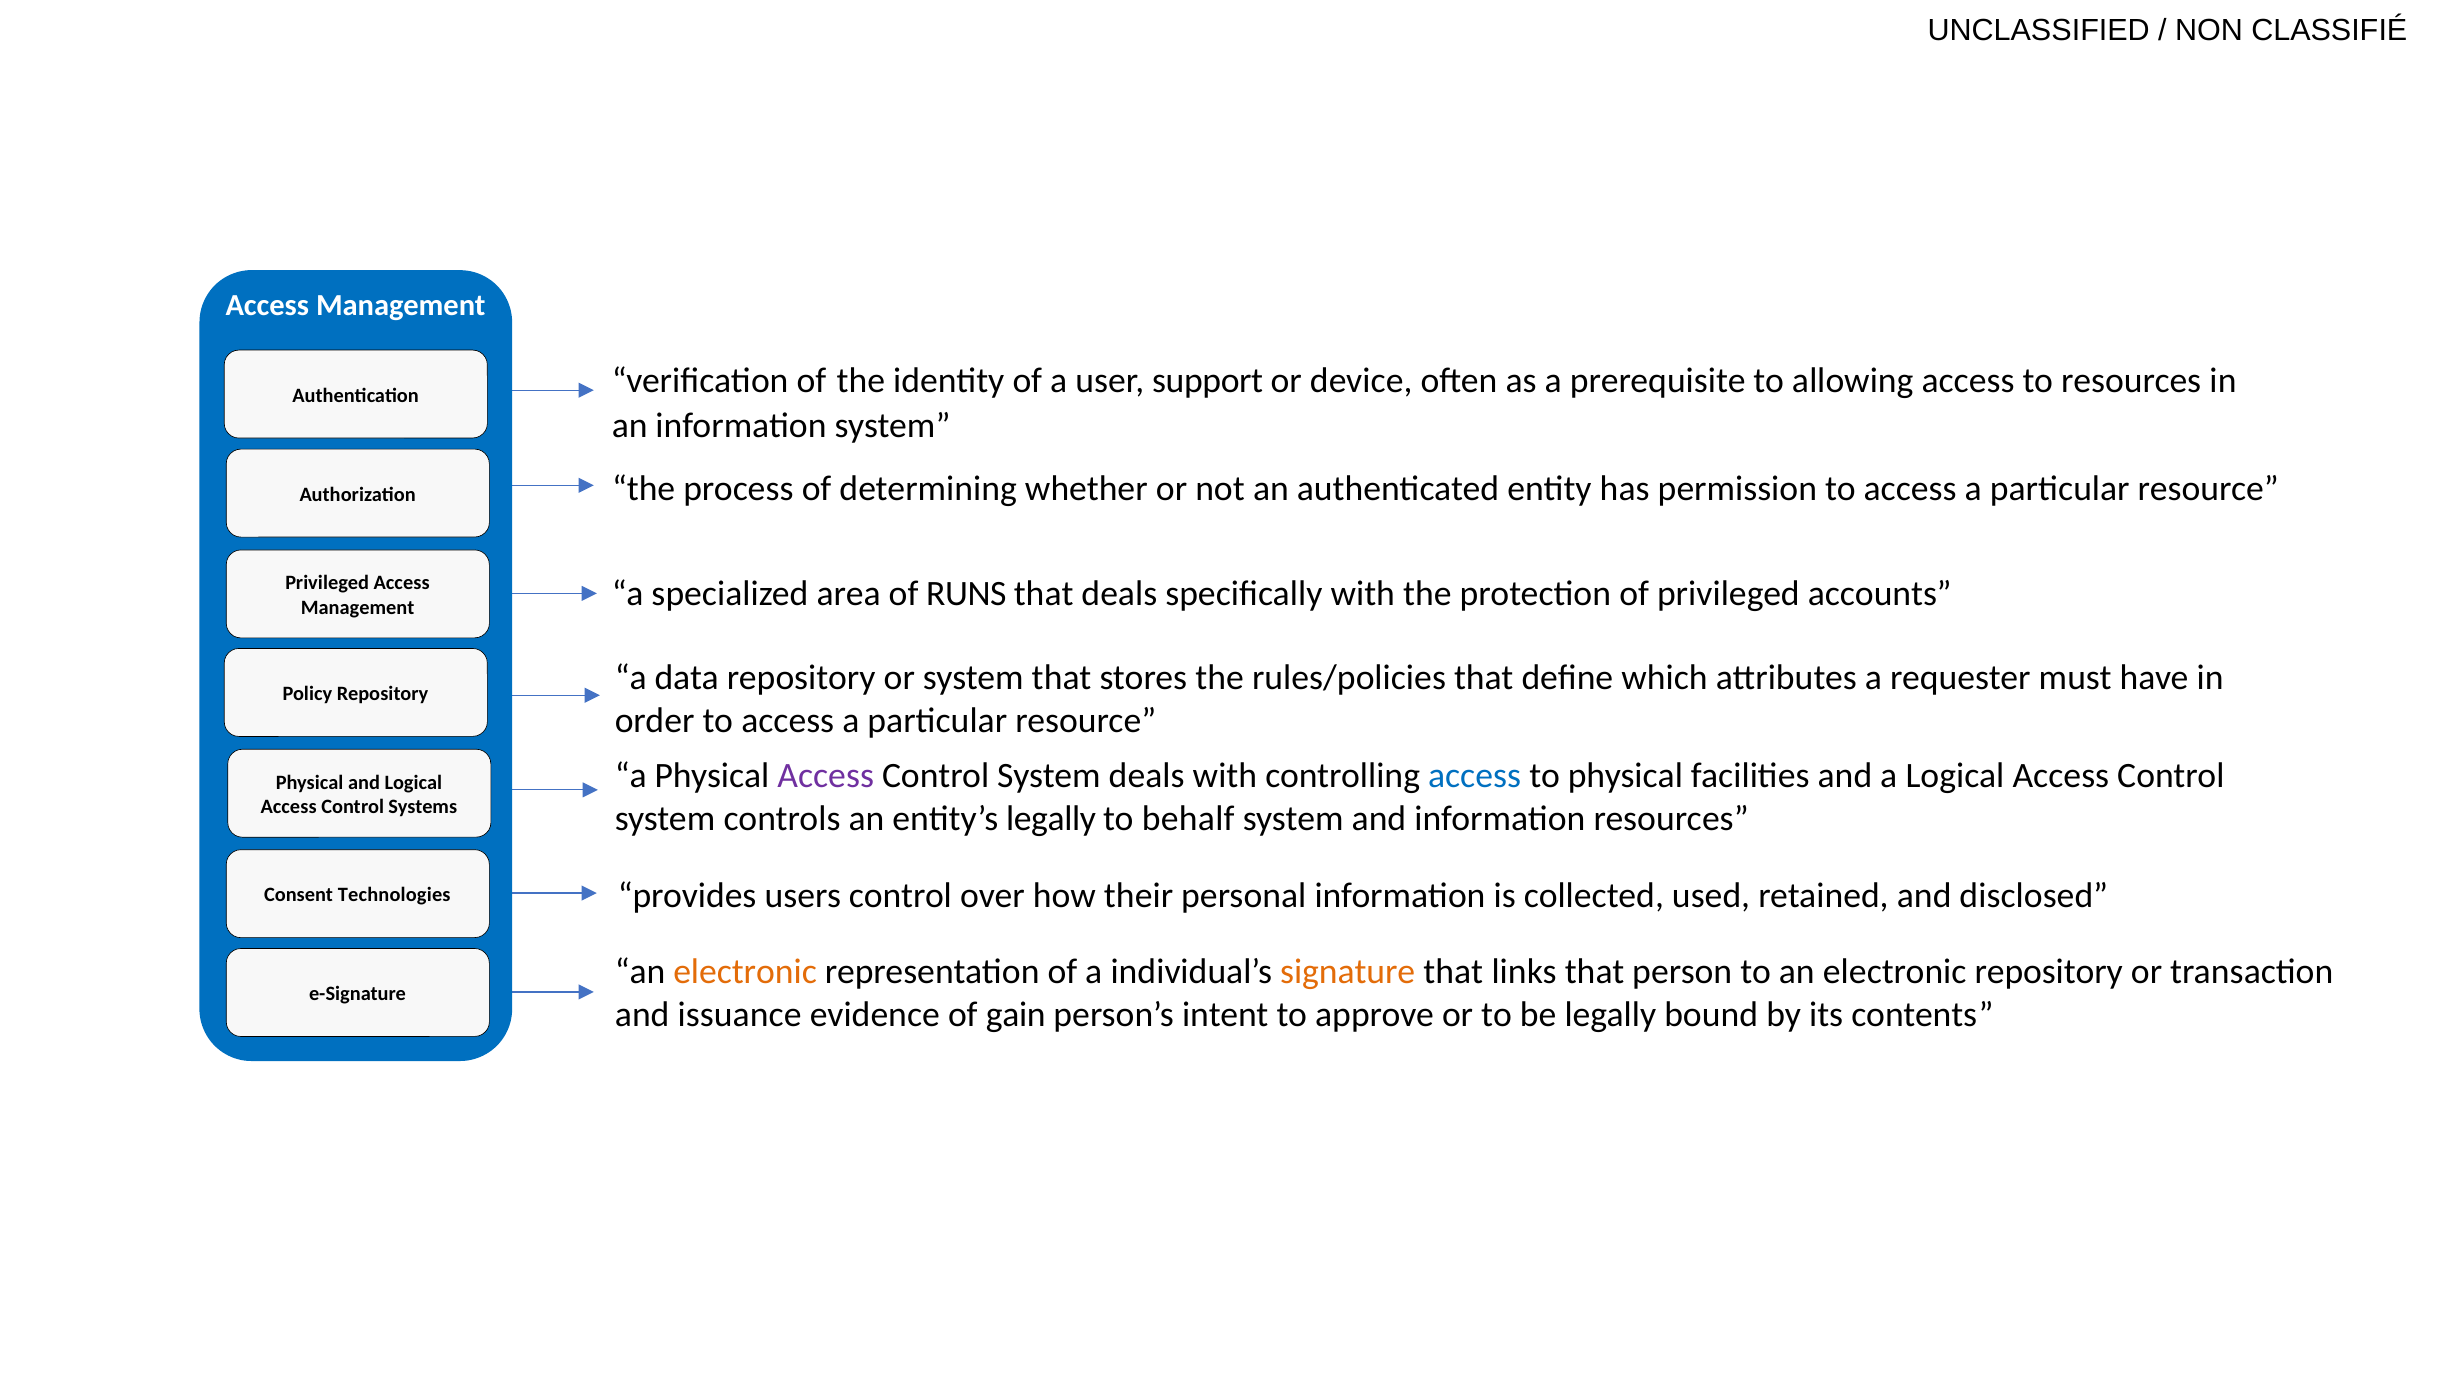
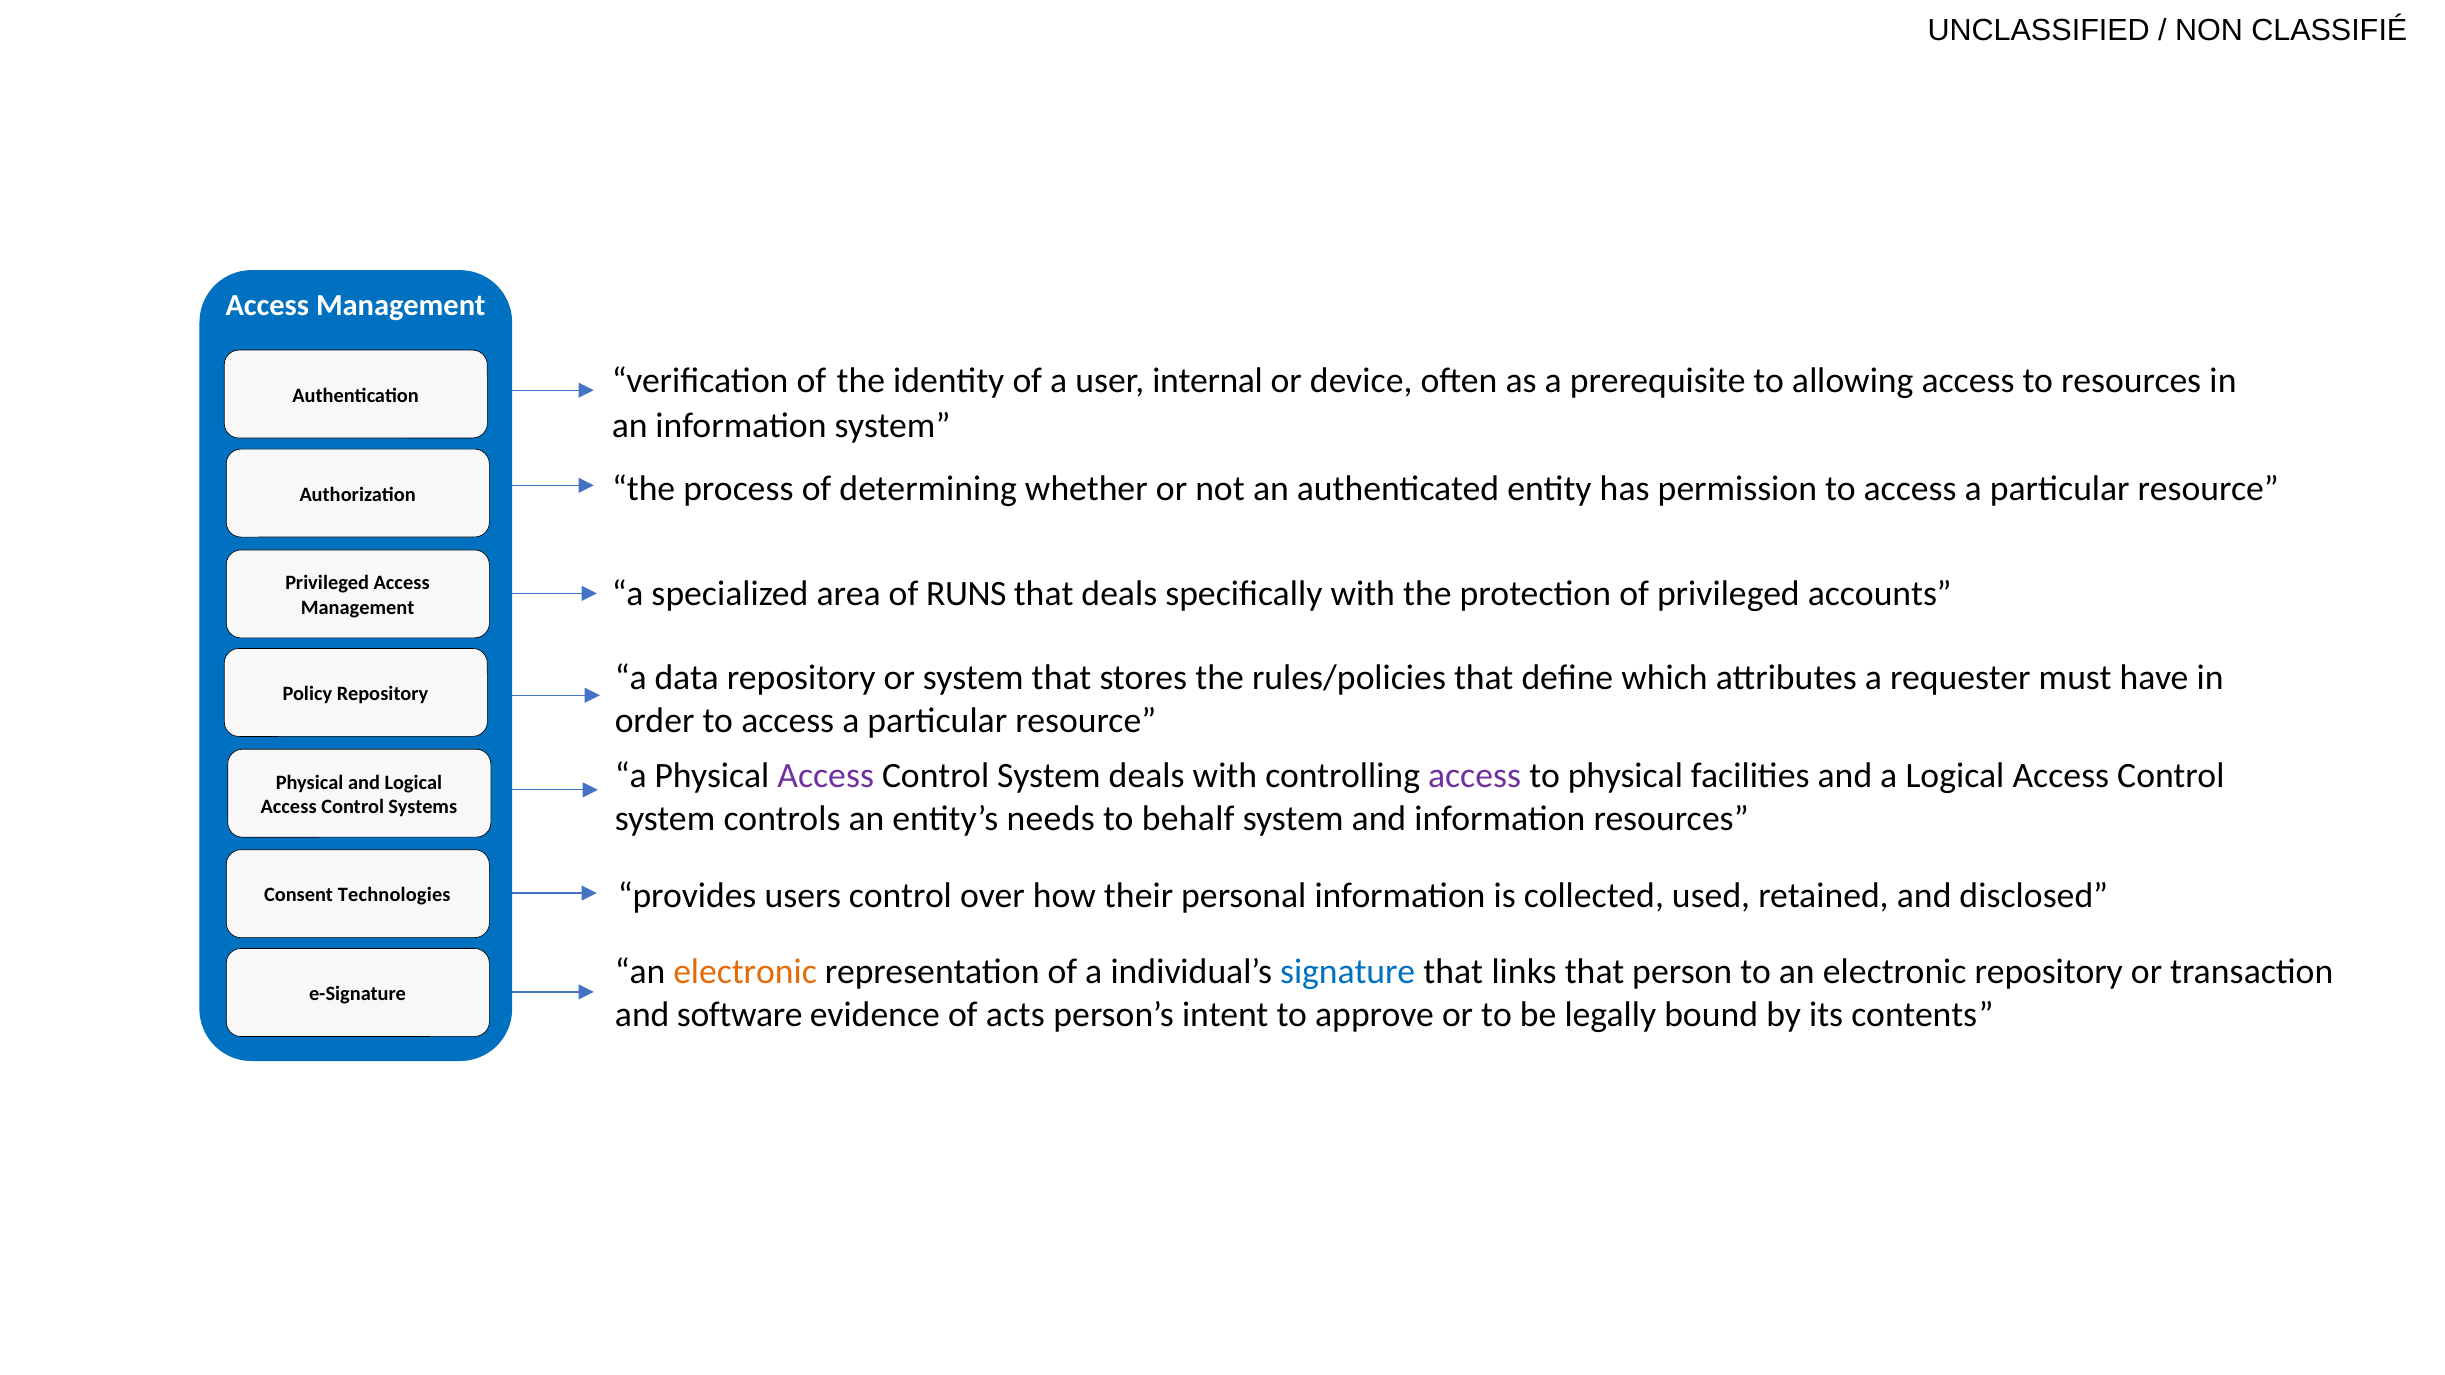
support: support -> internal (1208, 381)
access colour: blue -> purple (1475, 776)
entity’s legally: legally -> needs (1051, 819)
signature colour: orange -> blue (1348, 972)
issuance: issuance -> software (740, 1015)
gain: gain -> acts (1015, 1015)
